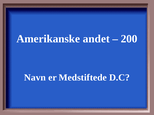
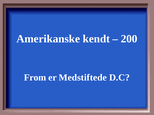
andet: andet -> kendt (96, 39)
Navn: Navn -> From (35, 78)
